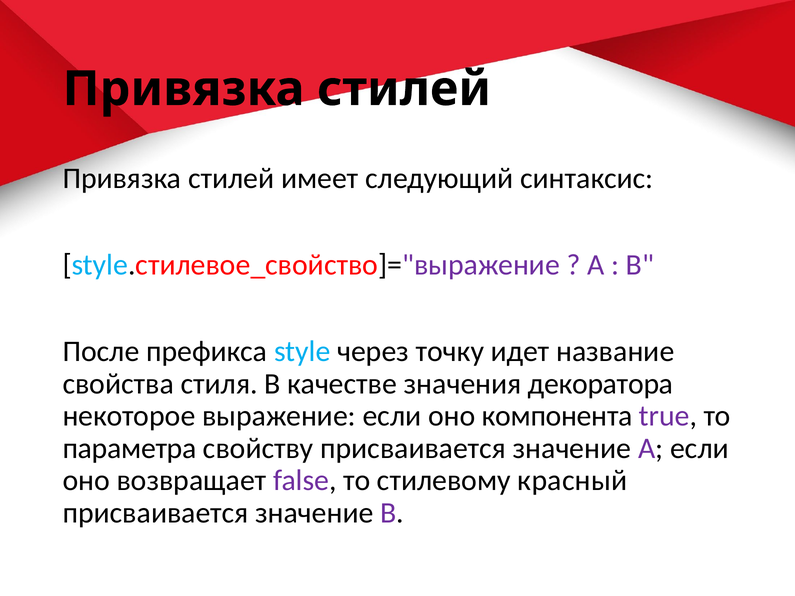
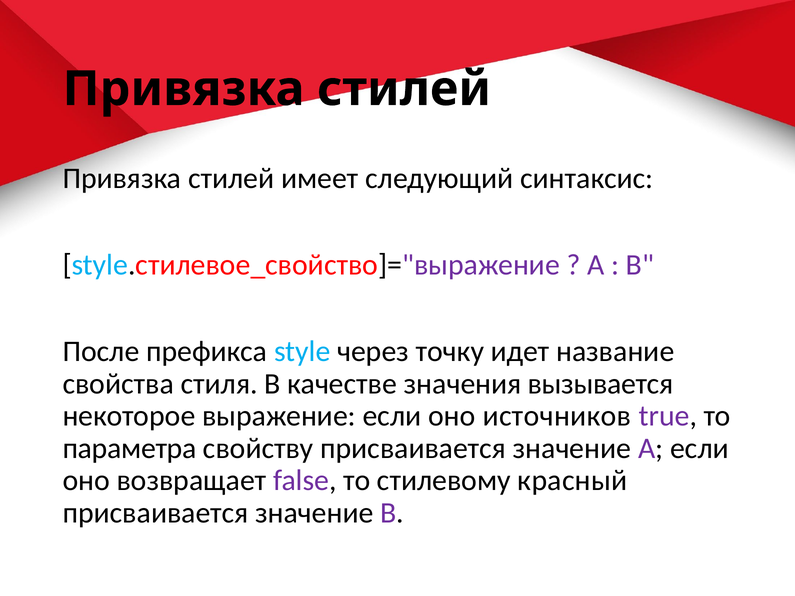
декоратора: декоратора -> вызывается (601, 384)
компонента: компонента -> источников (557, 416)
